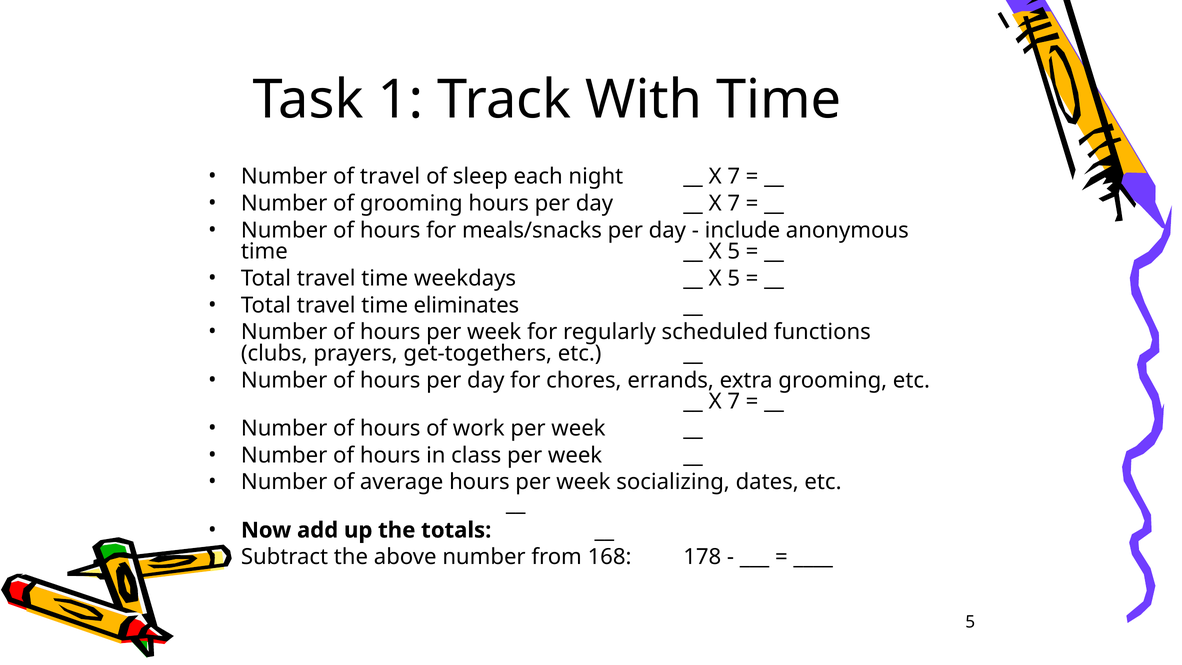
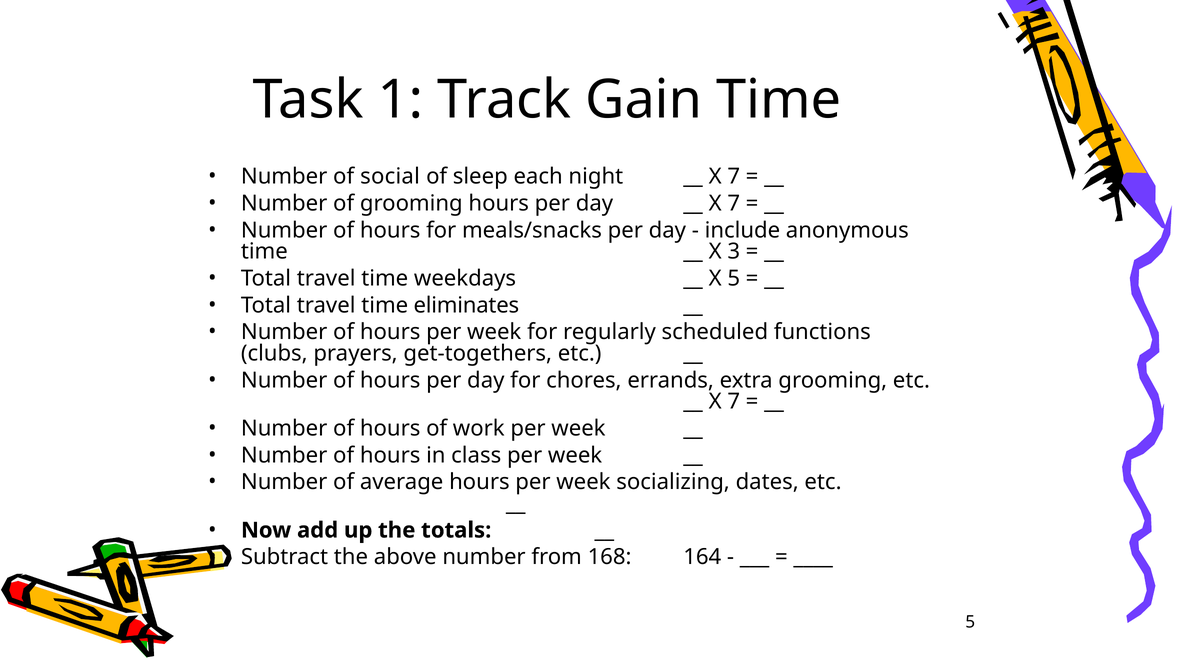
With: With -> Gain (644, 100)
of travel: travel -> social (390, 177)
5: 5 -> 3 (734, 252)
178: 178 -> 164 (702, 557)
